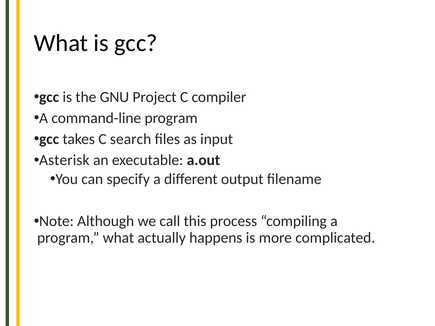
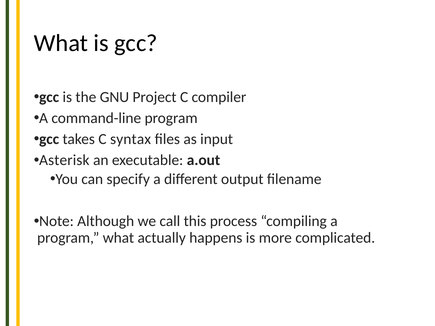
search: search -> syntax (131, 139)
